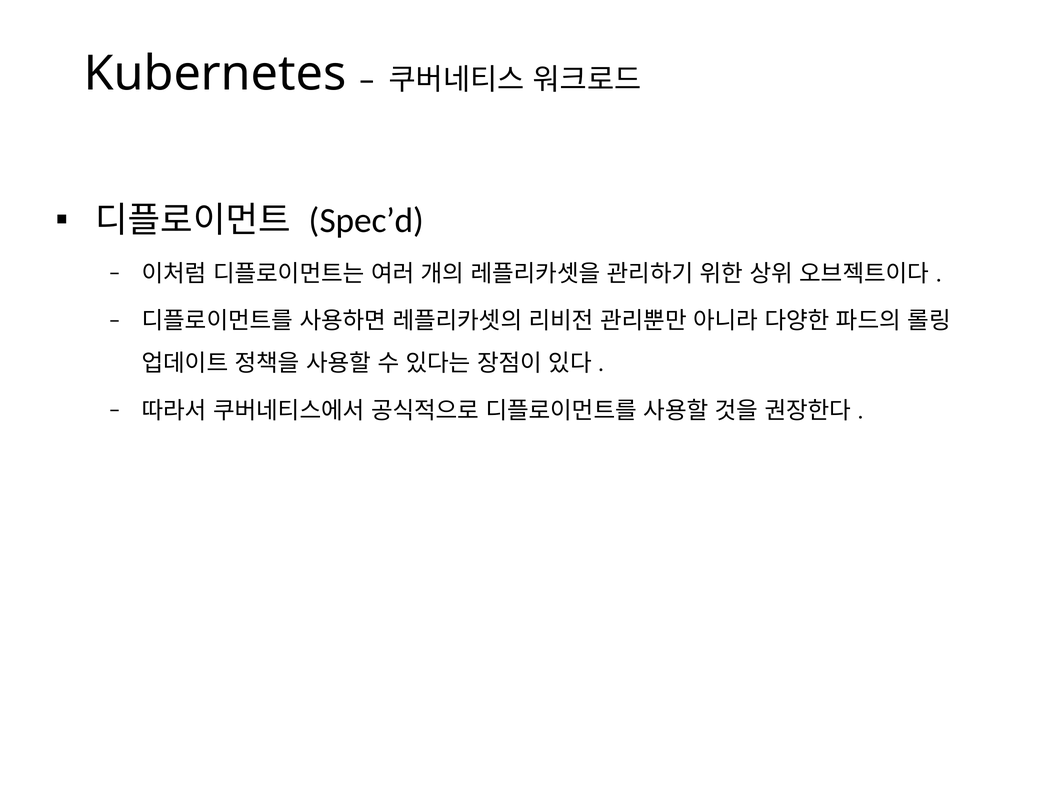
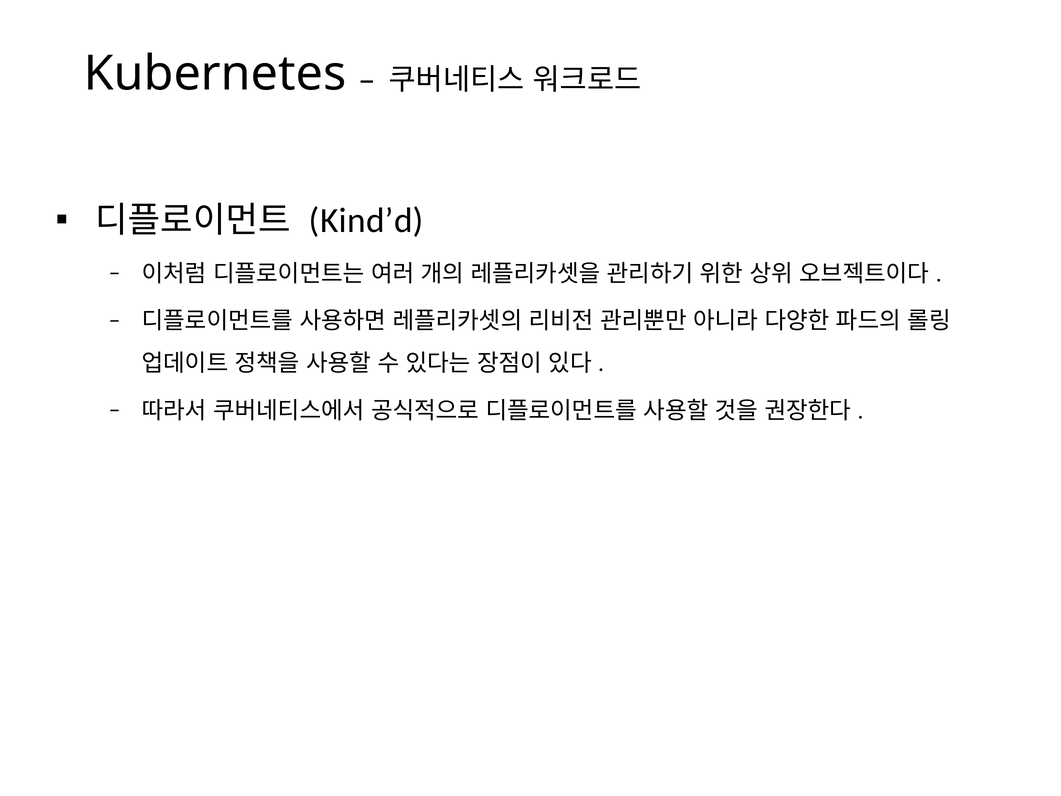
Spec’d: Spec’d -> Kind’d (366, 221)
